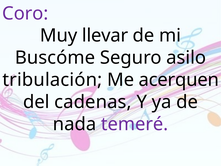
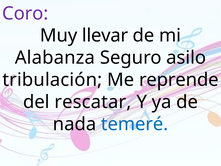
Buscóme: Buscóme -> Alabanza (55, 58)
acerquen: acerquen -> reprende (179, 80)
cadenas: cadenas -> rescatar (93, 102)
temeré colour: purple -> blue (135, 124)
